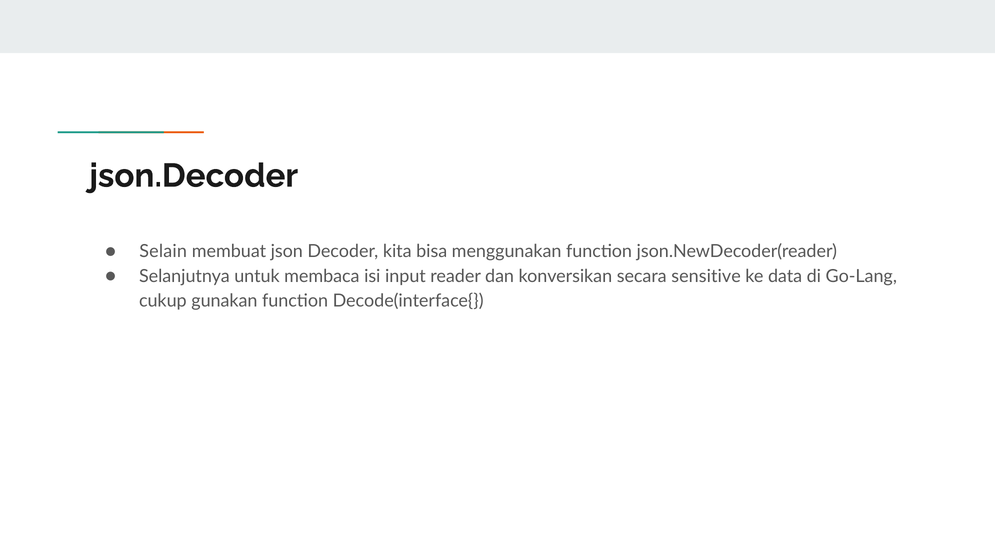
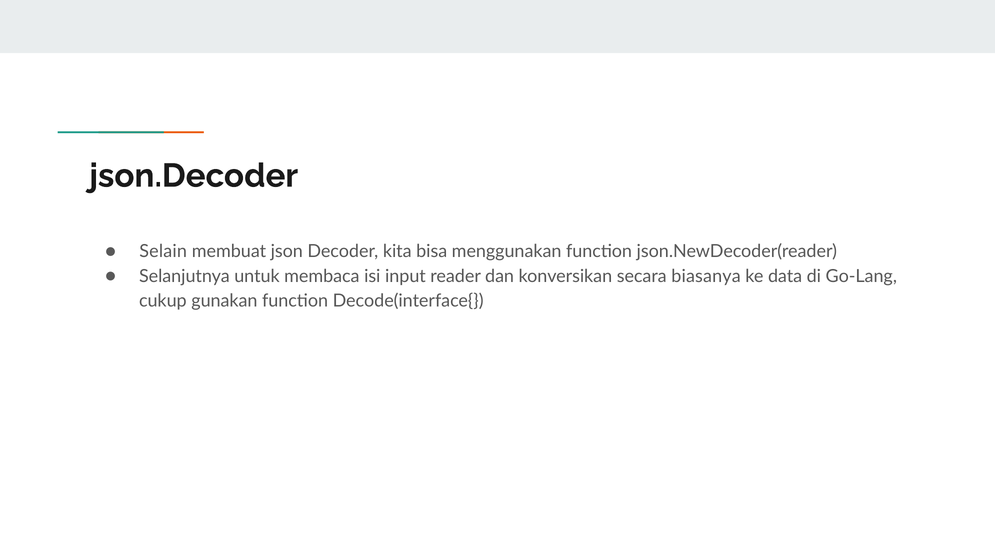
sensitive: sensitive -> biasanya (706, 276)
